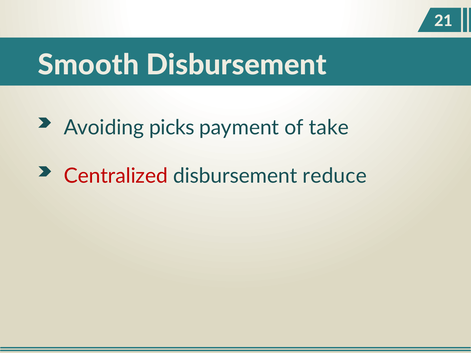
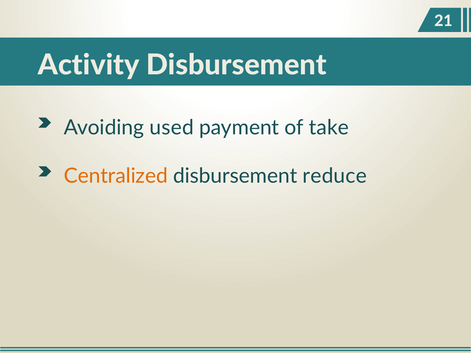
Smooth: Smooth -> Activity (89, 65)
picks: picks -> used (172, 128)
Centralized colour: red -> orange (116, 176)
